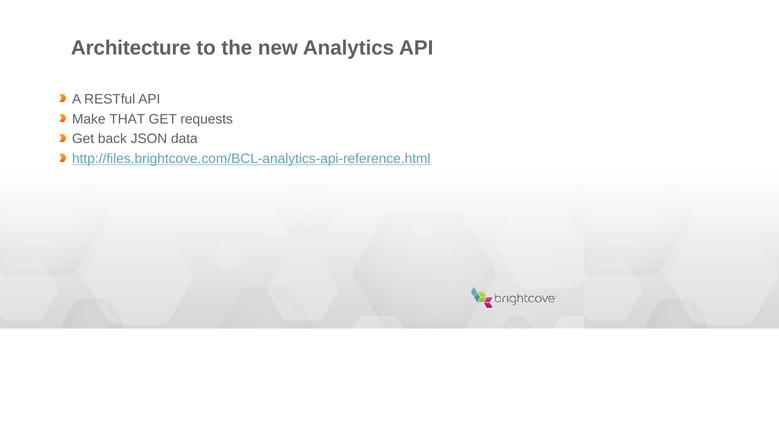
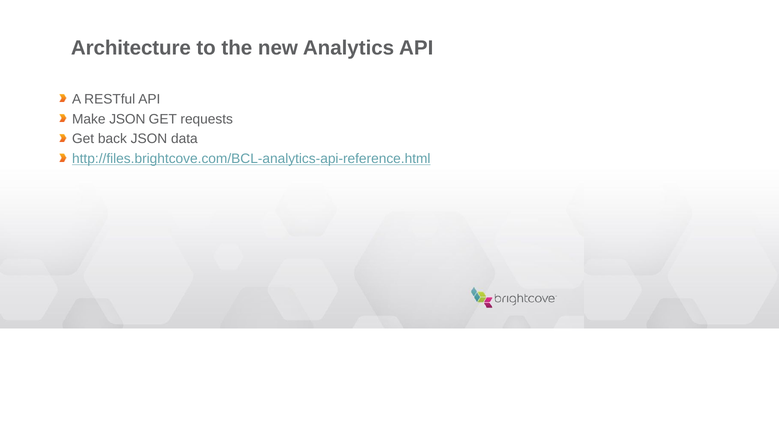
Make THAT: THAT -> JSON (127, 119)
